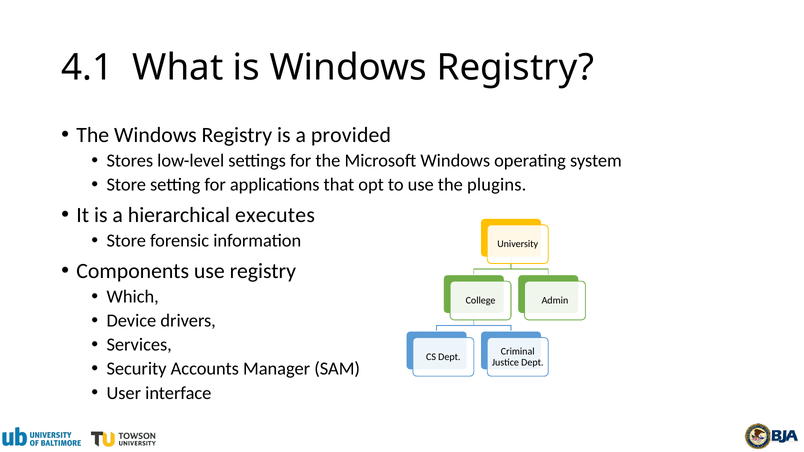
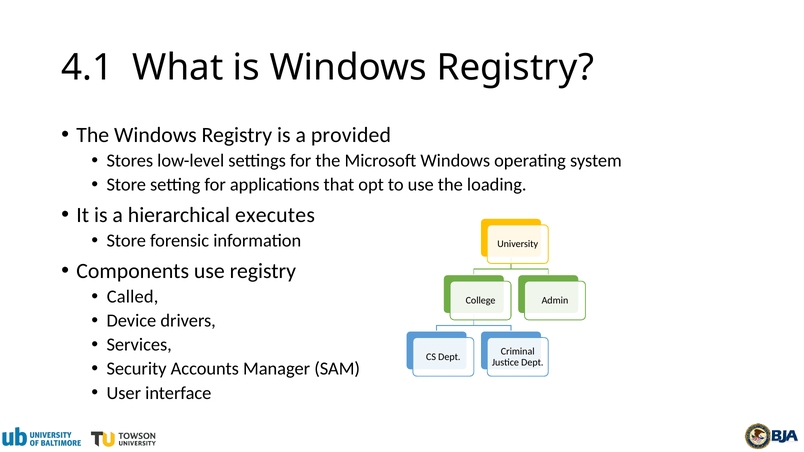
plugins: plugins -> loading (497, 185)
Which: Which -> Called (133, 297)
